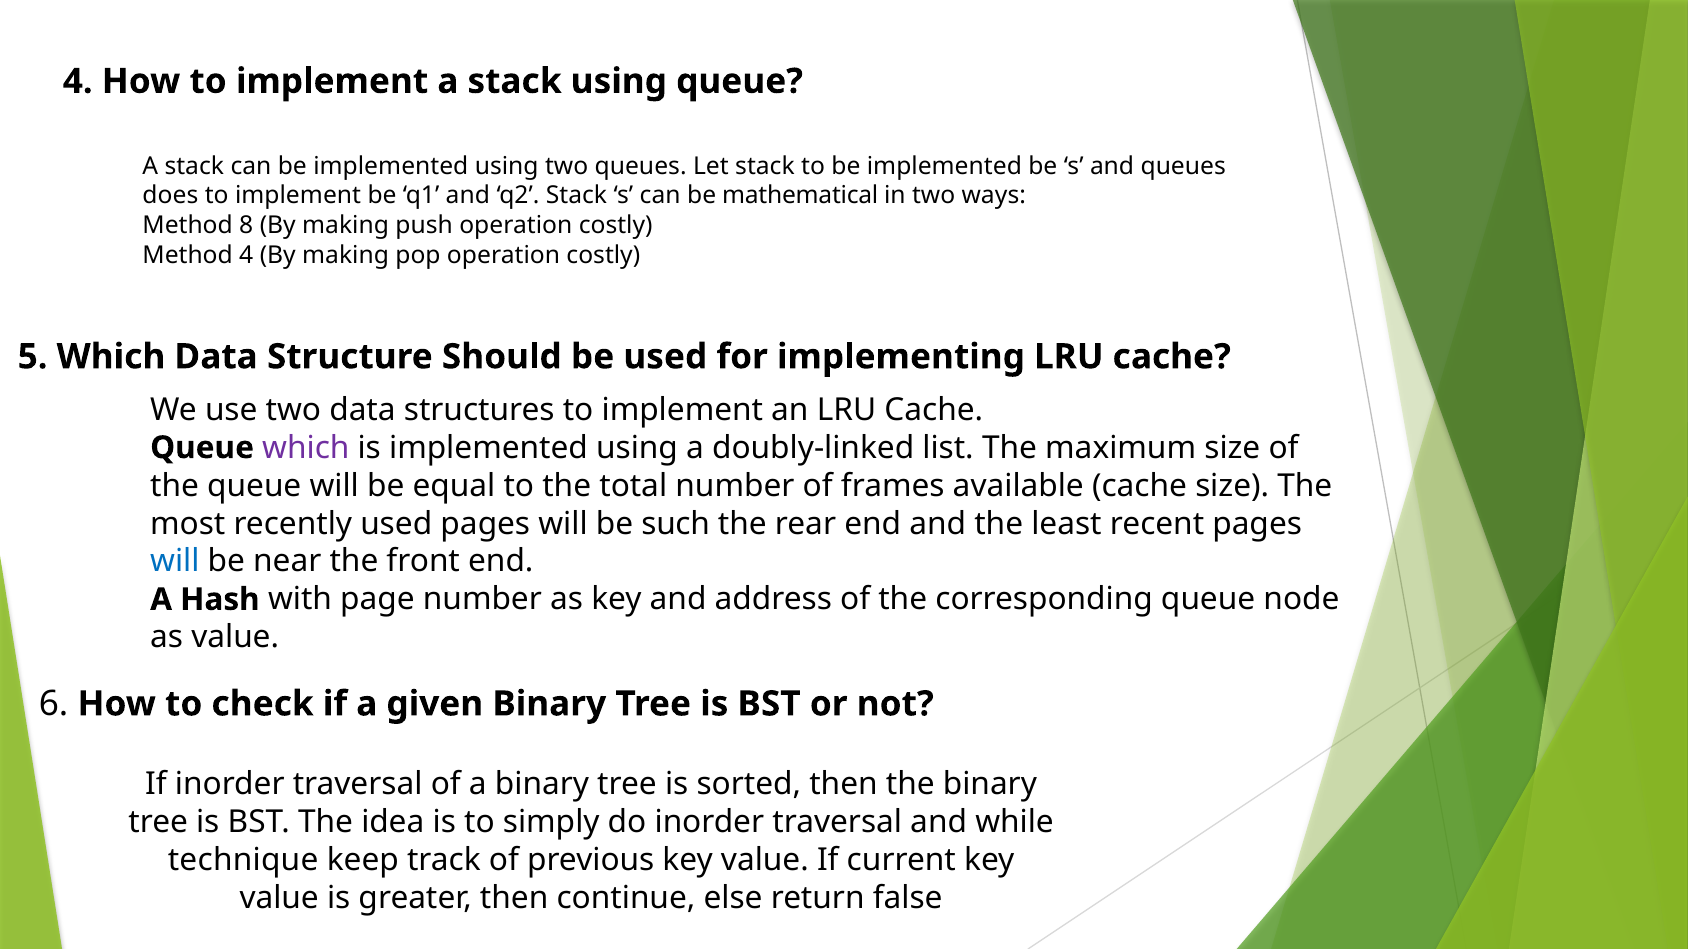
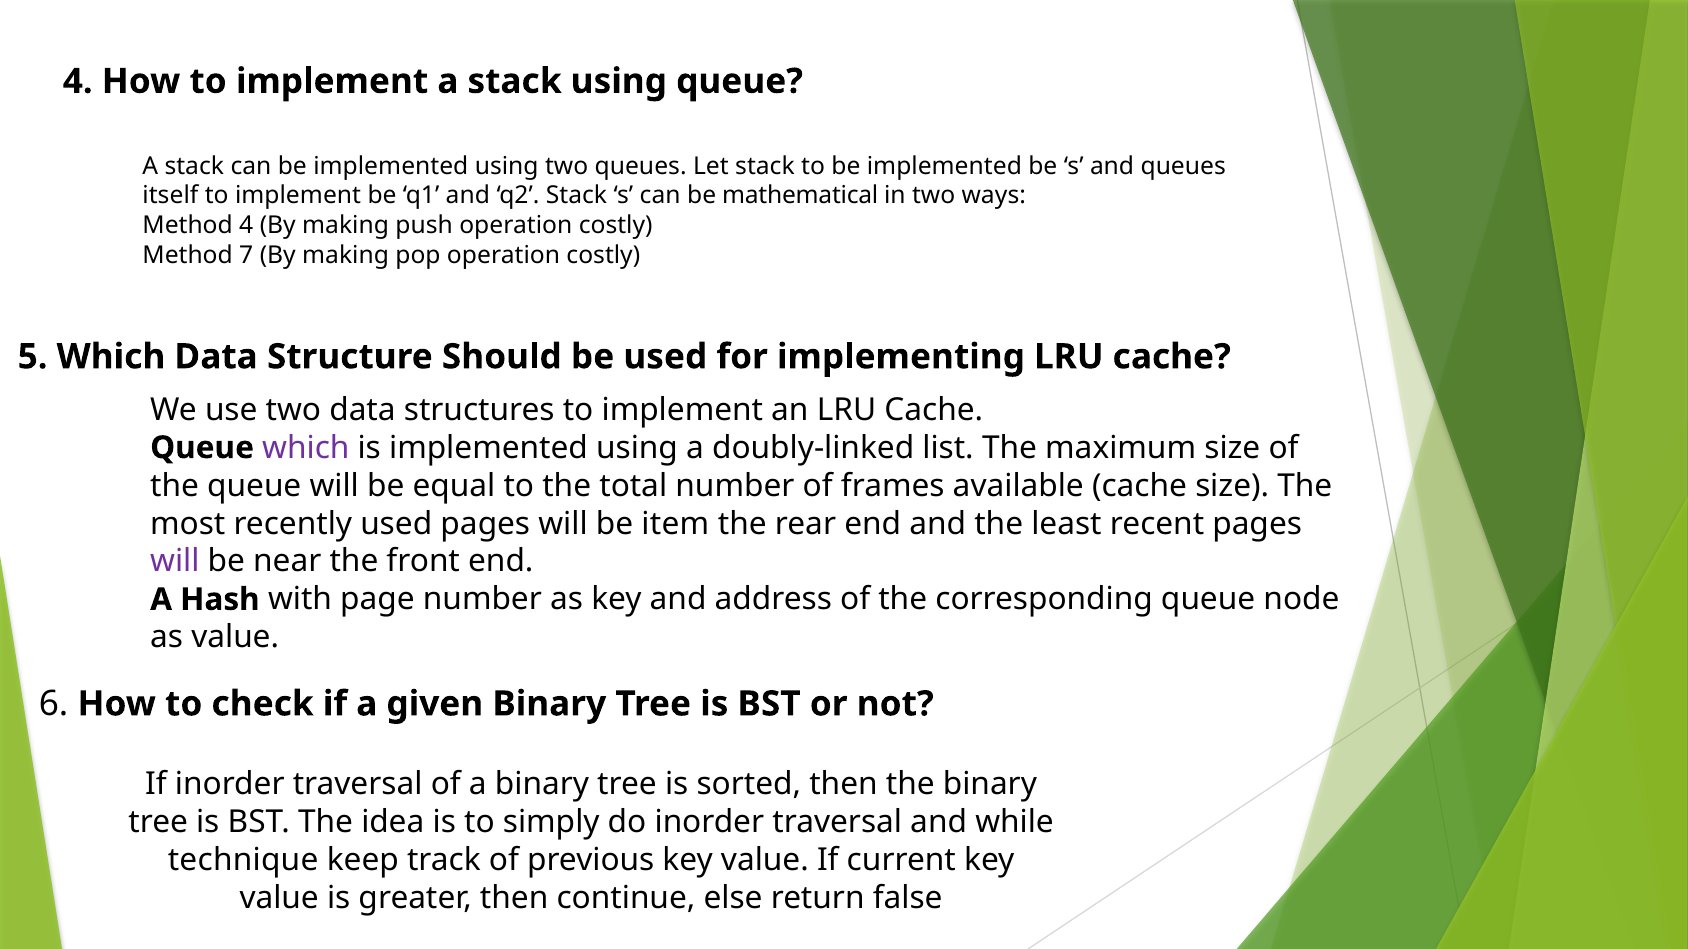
does: does -> itself (170, 196)
Method 8: 8 -> 4 (246, 225)
Method 4: 4 -> 7 (246, 255)
such: such -> item (675, 524)
will colour: blue -> purple (175, 562)
